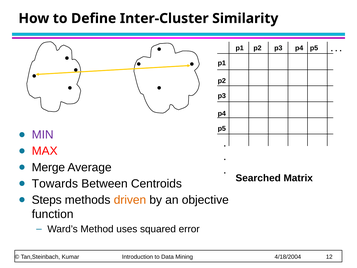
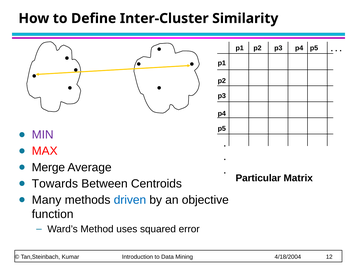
Searched: Searched -> Particular (258, 178)
Steps: Steps -> Many (47, 200)
driven colour: orange -> blue (130, 200)
